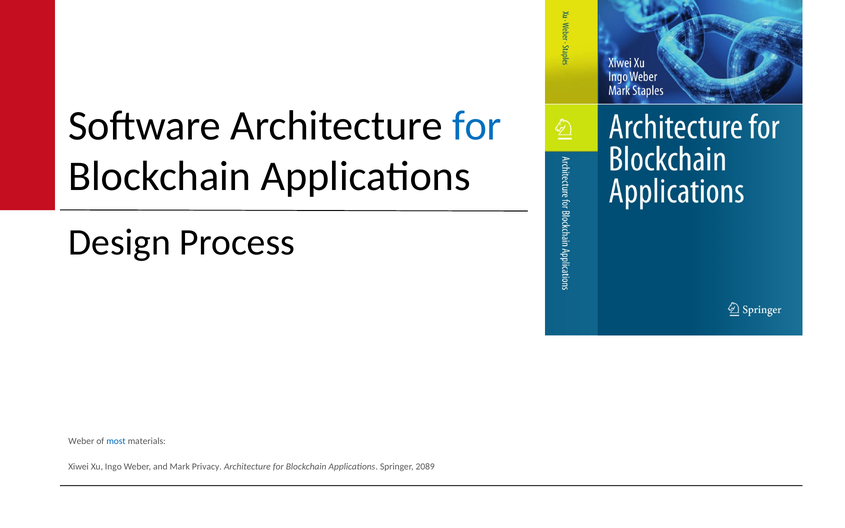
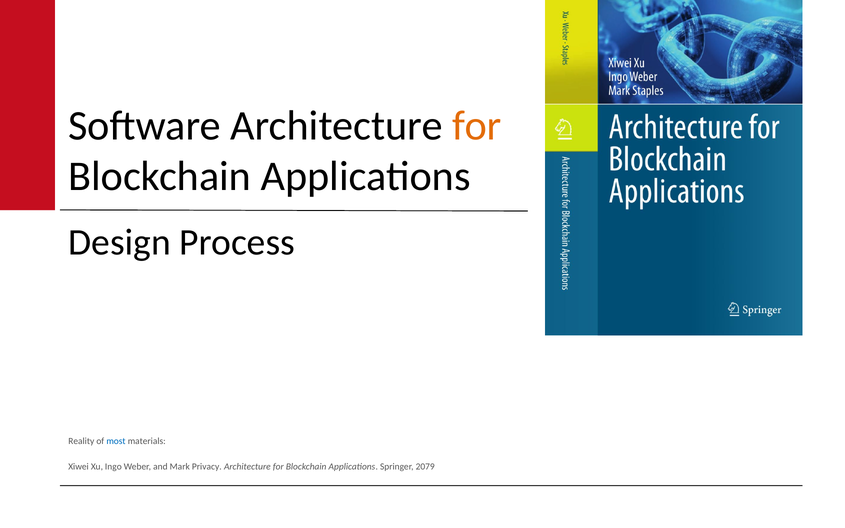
for colour: blue -> orange (477, 126)
Weber: Weber -> Reality (81, 441)
2089: 2089 -> 2079 (425, 467)
